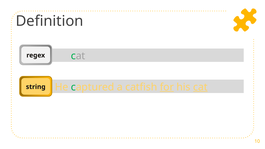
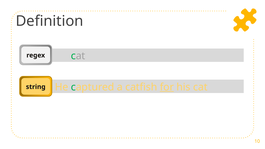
cat underline: present -> none (200, 87)
